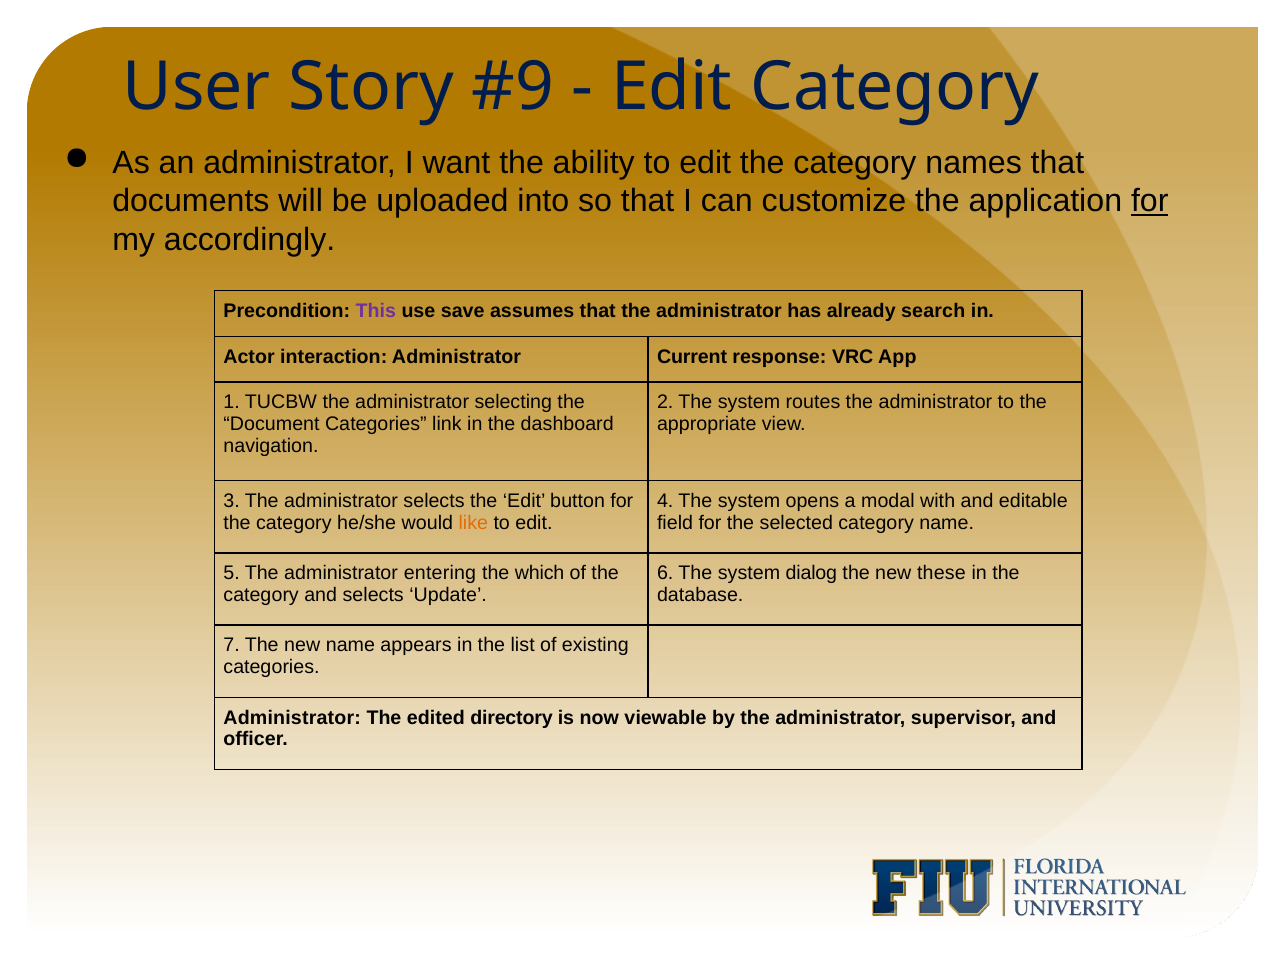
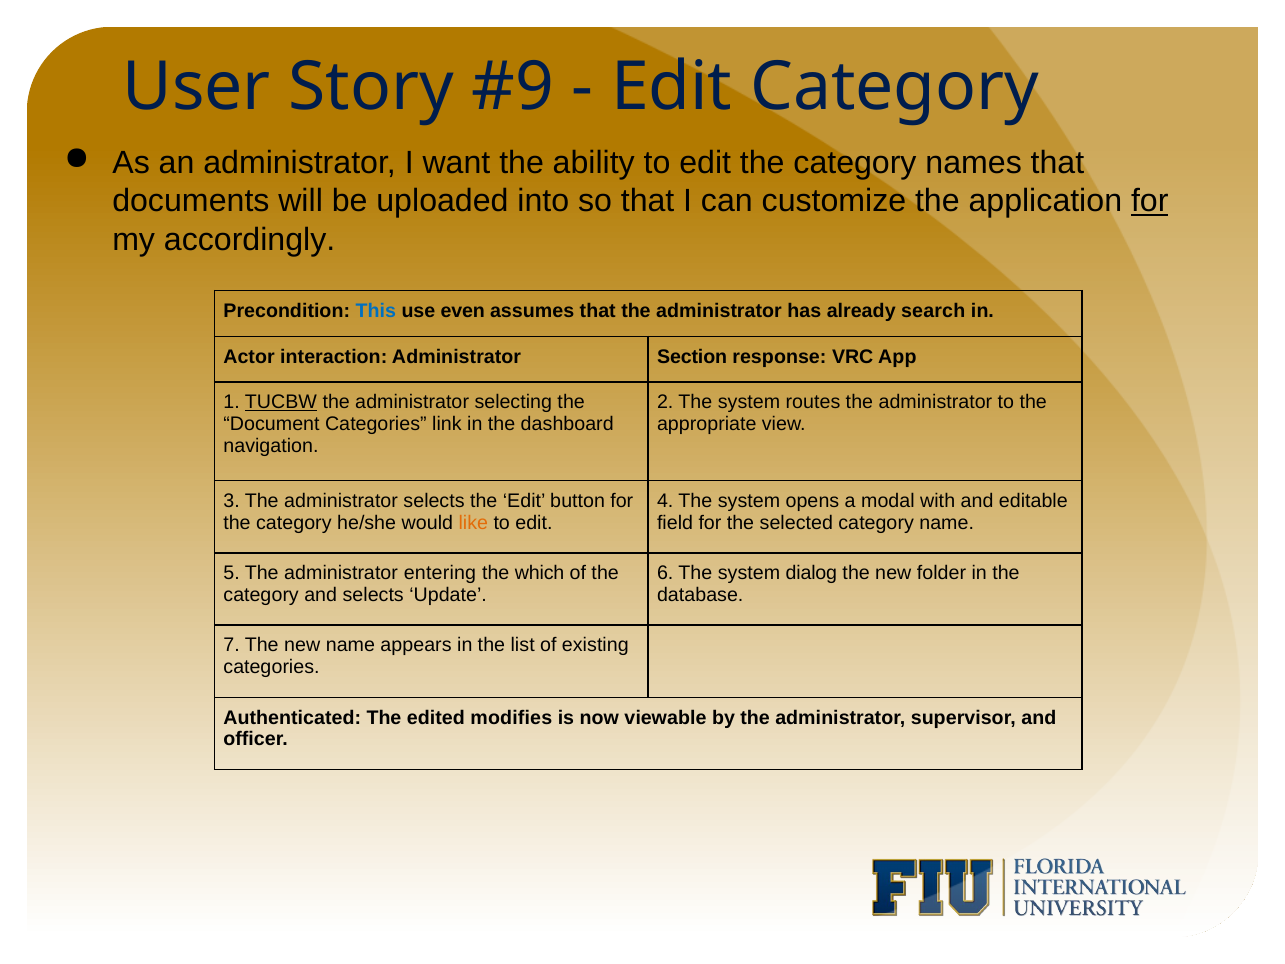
This colour: purple -> blue (376, 311)
save: save -> even (463, 311)
Current: Current -> Section (692, 356)
TUCBW underline: none -> present (281, 402)
these: these -> folder (942, 573)
Administrator: Administrator -> Authenticated (292, 717)
directory: directory -> modifies (511, 717)
